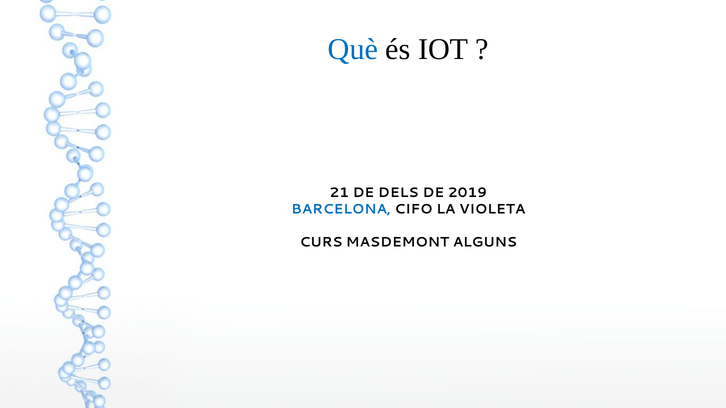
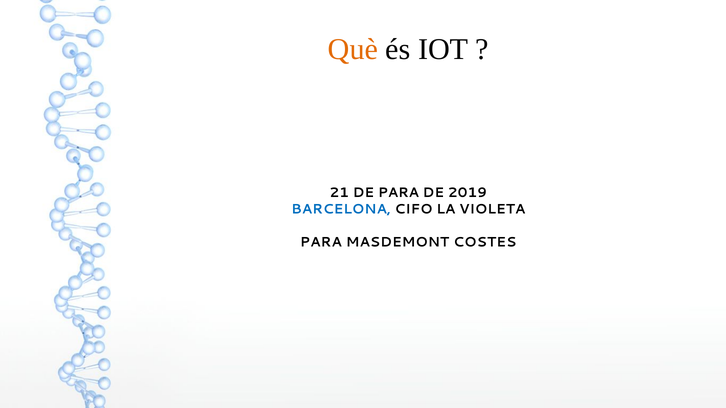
Què colour: blue -> orange (353, 49)
DE DELS: DELS -> PARA (398, 193)
CURS: CURS -> PARA (321, 243)
ALGUNS: ALGUNS -> COSTES (485, 243)
